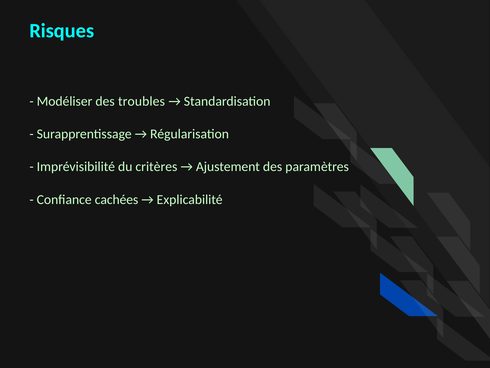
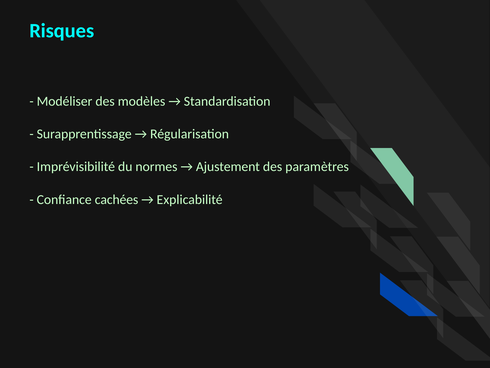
troubles: troubles -> modèles (142, 101)
critères: critères -> normes (156, 167)
